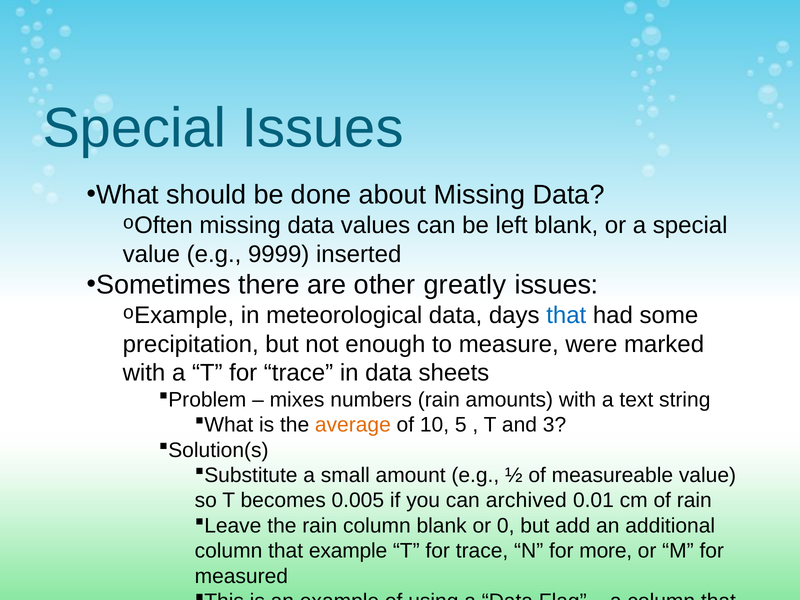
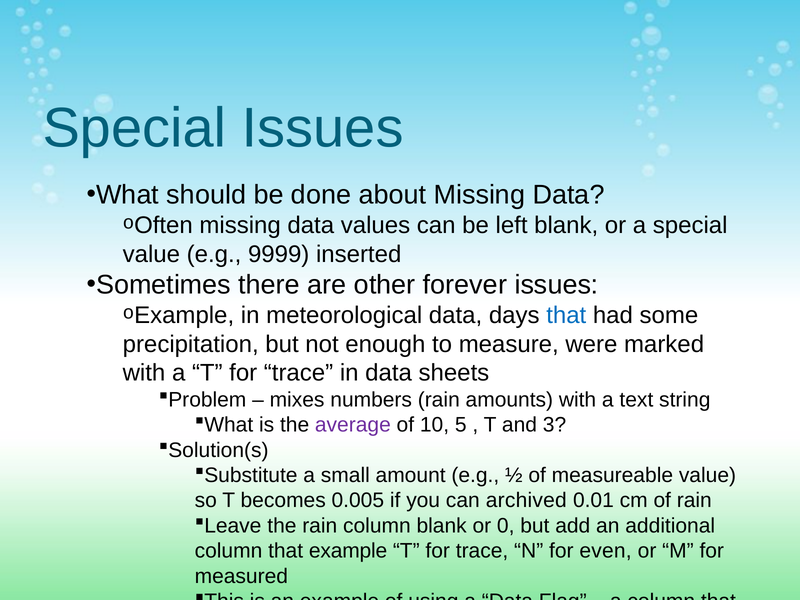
greatly: greatly -> forever (465, 285)
average colour: orange -> purple (353, 425)
more: more -> even (606, 551)
